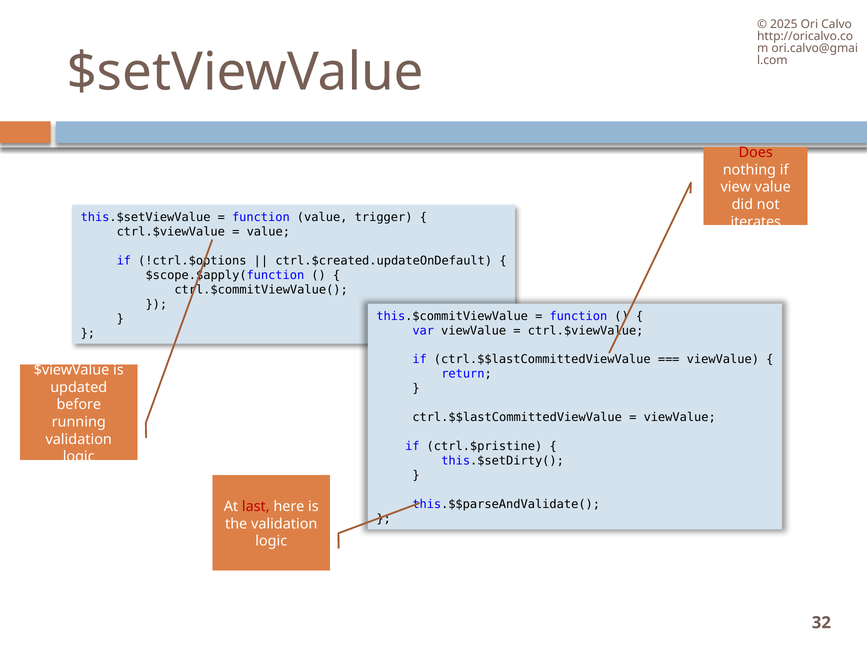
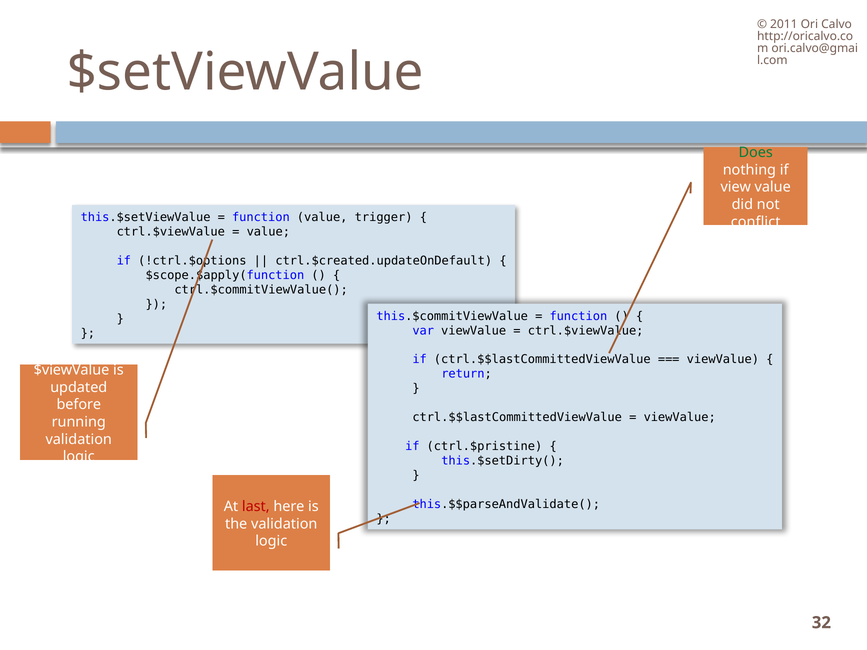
2025: 2025 -> 2011 (784, 24)
Does colour: red -> green (756, 153)
iterates: iterates -> conflict (756, 222)
